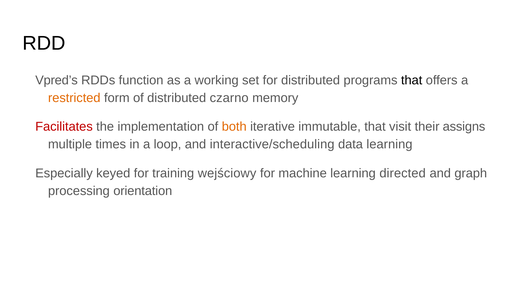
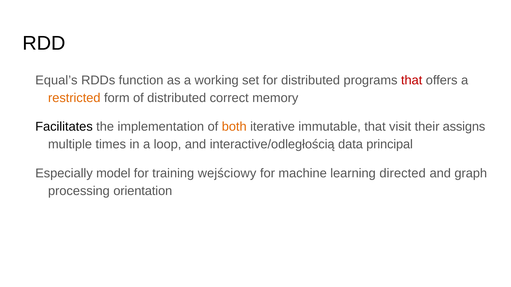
Vpred’s: Vpred’s -> Equal’s (56, 80)
that colour: black -> red (412, 80)
czarno: czarno -> correct (229, 98)
Facilitates colour: red -> black (64, 127)
interactive/scheduling: interactive/scheduling -> interactive/odległością (272, 145)
data learning: learning -> principal (390, 145)
keyed: keyed -> model (113, 174)
